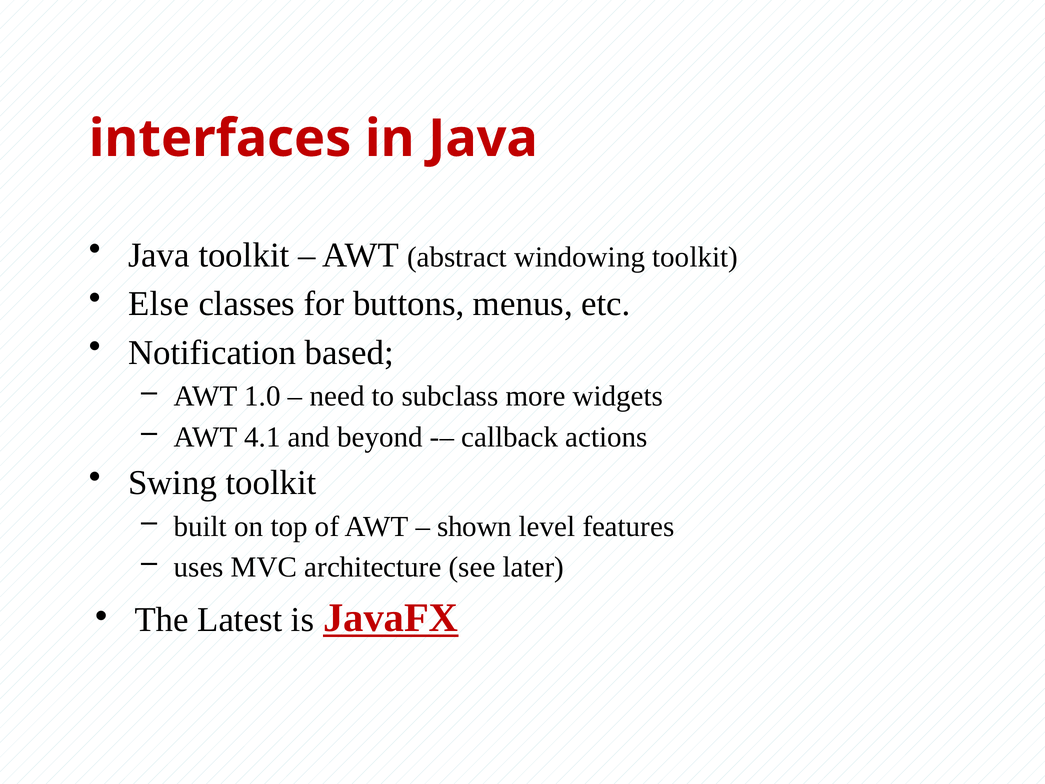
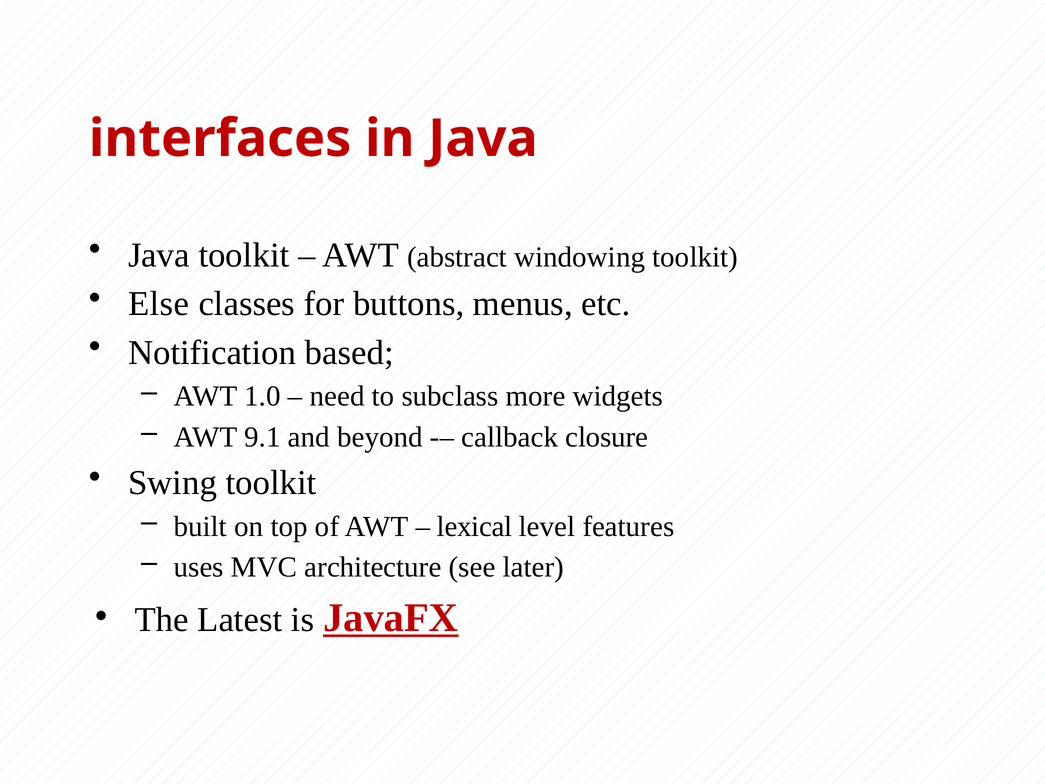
4.1: 4.1 -> 9.1 (262, 437)
actions: actions -> closure (607, 437)
shown: shown -> lexical (475, 526)
